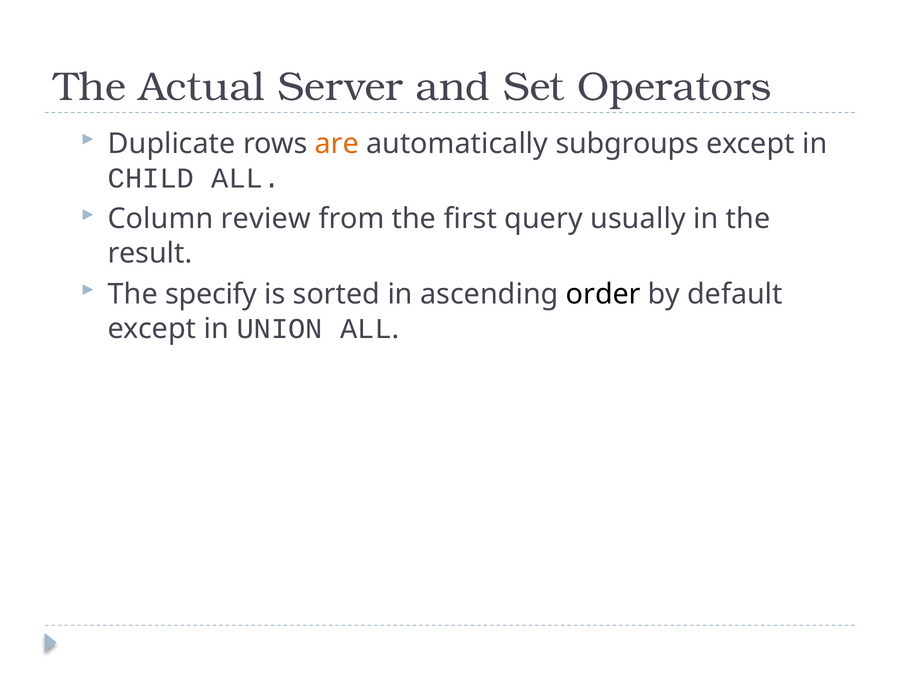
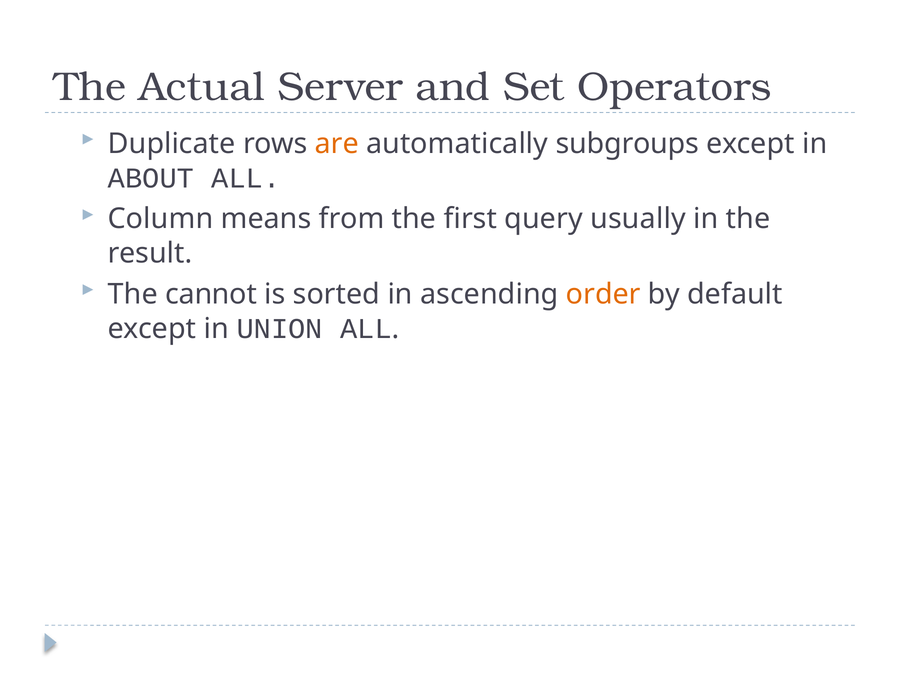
CHILD: CHILD -> ABOUT (151, 178)
review: review -> means (266, 219)
specify: specify -> cannot (211, 294)
order colour: black -> orange (603, 294)
